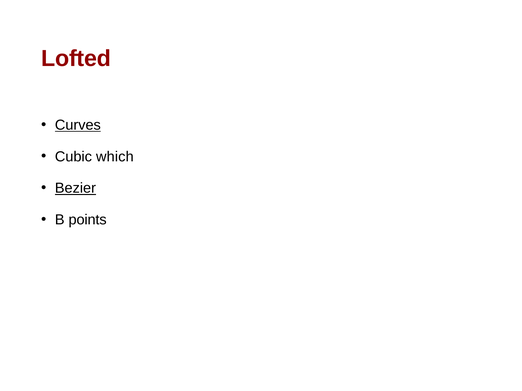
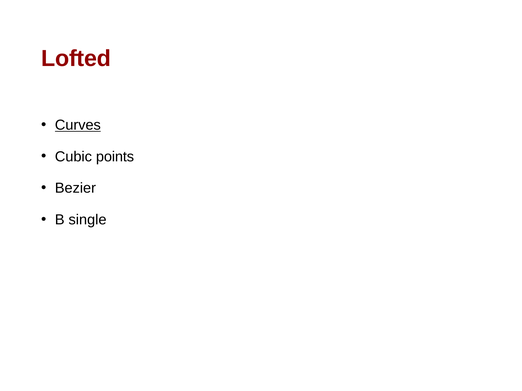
which: which -> points (115, 157)
Bezier underline: present -> none (75, 188)
points: points -> single (88, 220)
